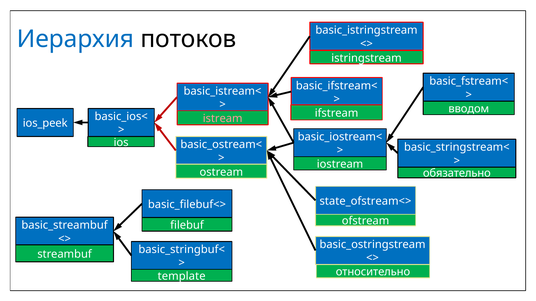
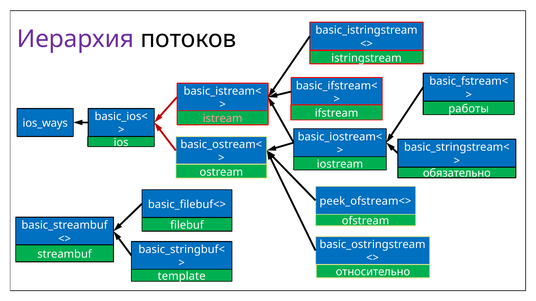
Иерархия colour: blue -> purple (76, 39)
вводом: вводом -> работы (469, 109)
ios_peek: ios_peek -> ios_ways (45, 123)
state_ofstream<>: state_ofstream<> -> peek_ofstream<> (365, 201)
